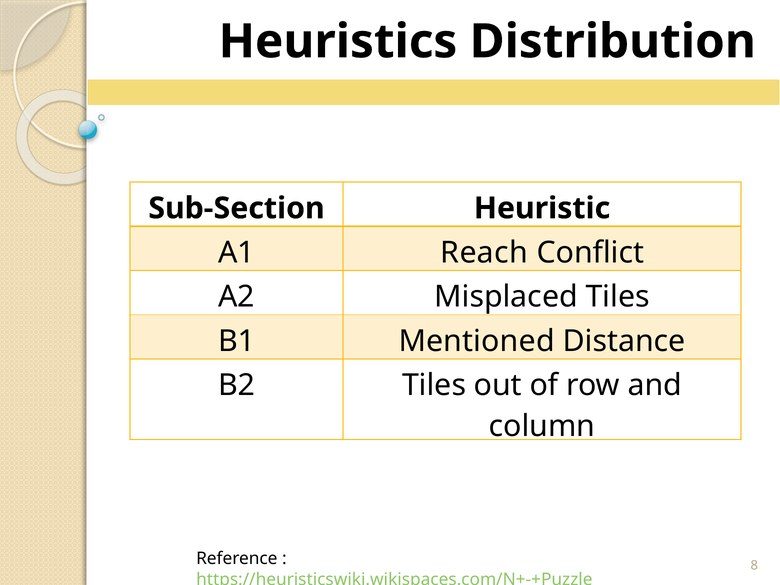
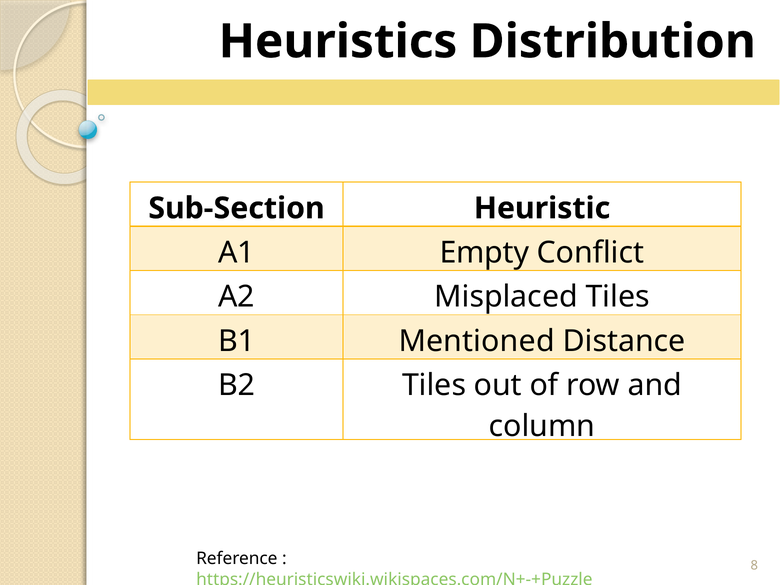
Reach: Reach -> Empty (484, 253)
